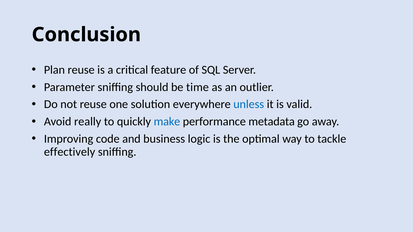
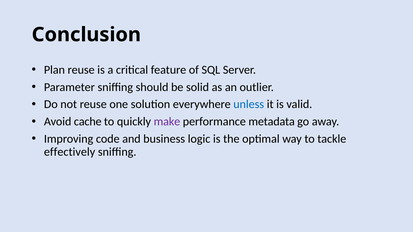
time: time -> solid (198, 87)
really: really -> cache (88, 122)
make colour: blue -> purple (167, 122)
